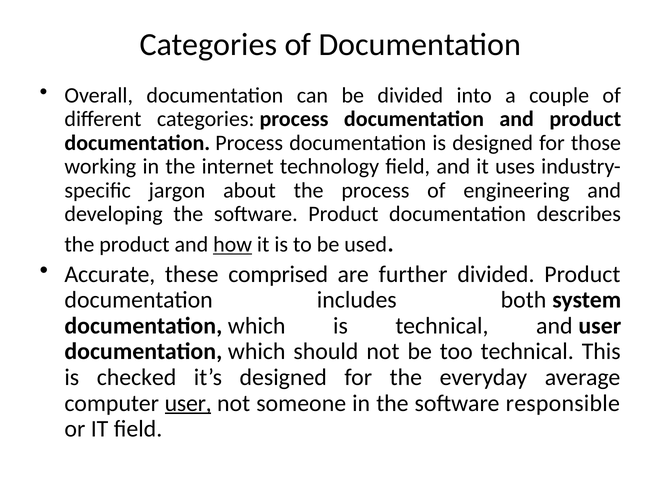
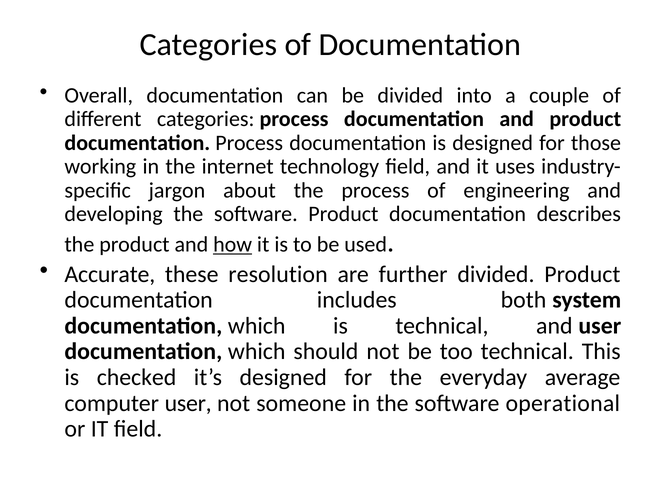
comprised: comprised -> resolution (278, 274)
user underline: present -> none (188, 403)
responsible: responsible -> operational (563, 403)
